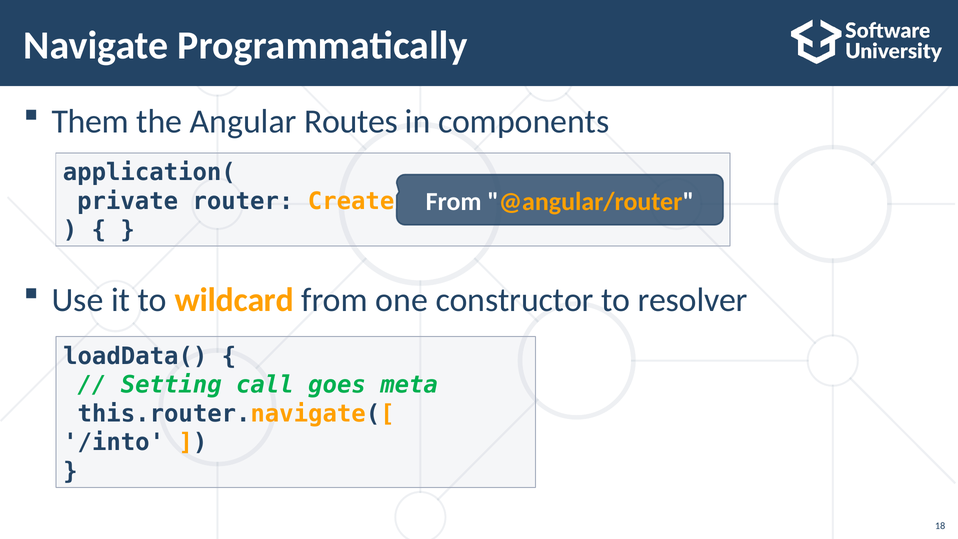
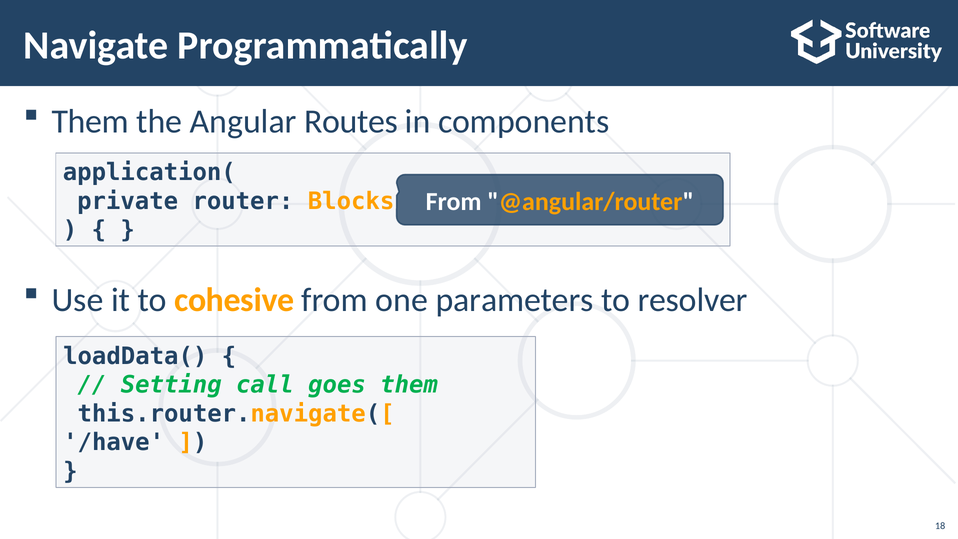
Create: Create -> Blocks (351, 201)
wildcard: wildcard -> cohesive (234, 300)
constructor: constructor -> parameters (515, 300)
goes meta: meta -> them (409, 385)
/into: /into -> /have (114, 442)
